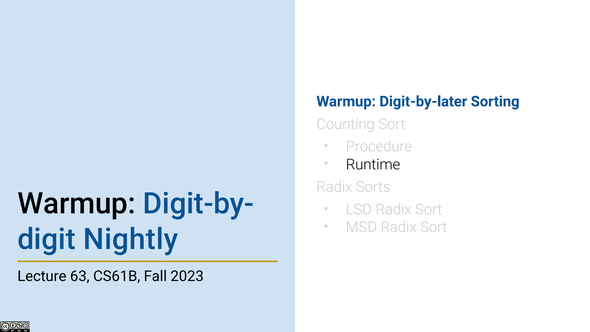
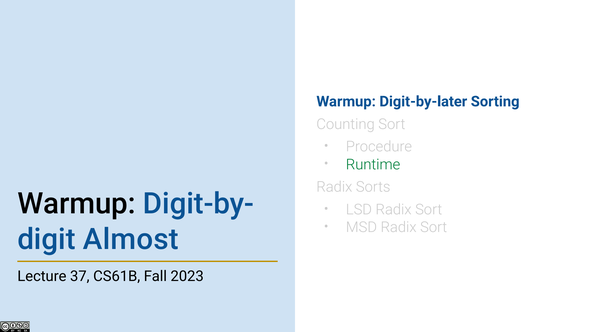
Runtime colour: black -> green (373, 164)
Nightly: Nightly -> Almost (131, 239)
63: 63 -> 37 (80, 276)
